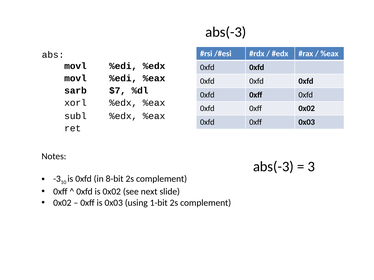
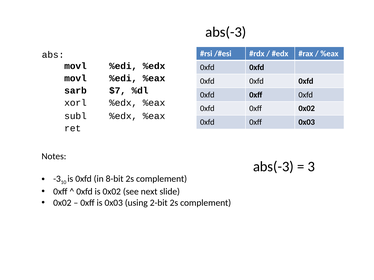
1-bit: 1-bit -> 2-bit (159, 203)
